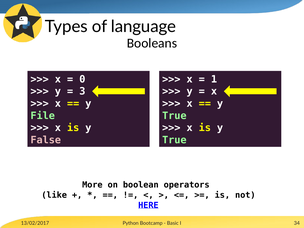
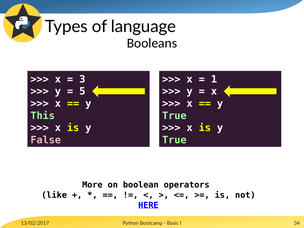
0: 0 -> 3 (82, 79)
3: 3 -> 5 (82, 91)
File: File -> This (43, 116)
